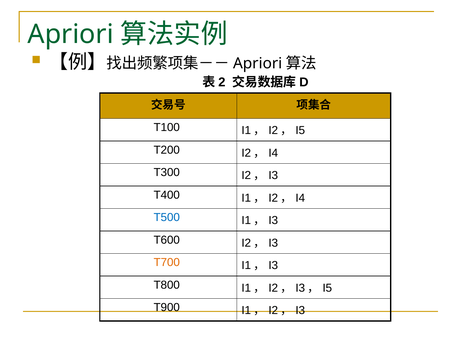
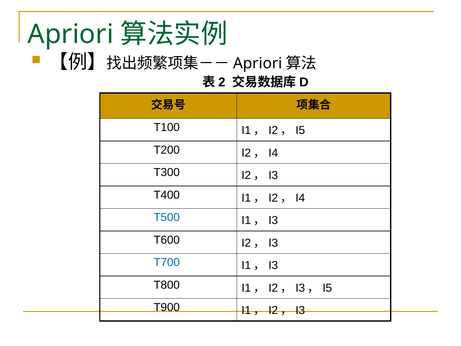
T700 colour: orange -> blue (167, 262)
